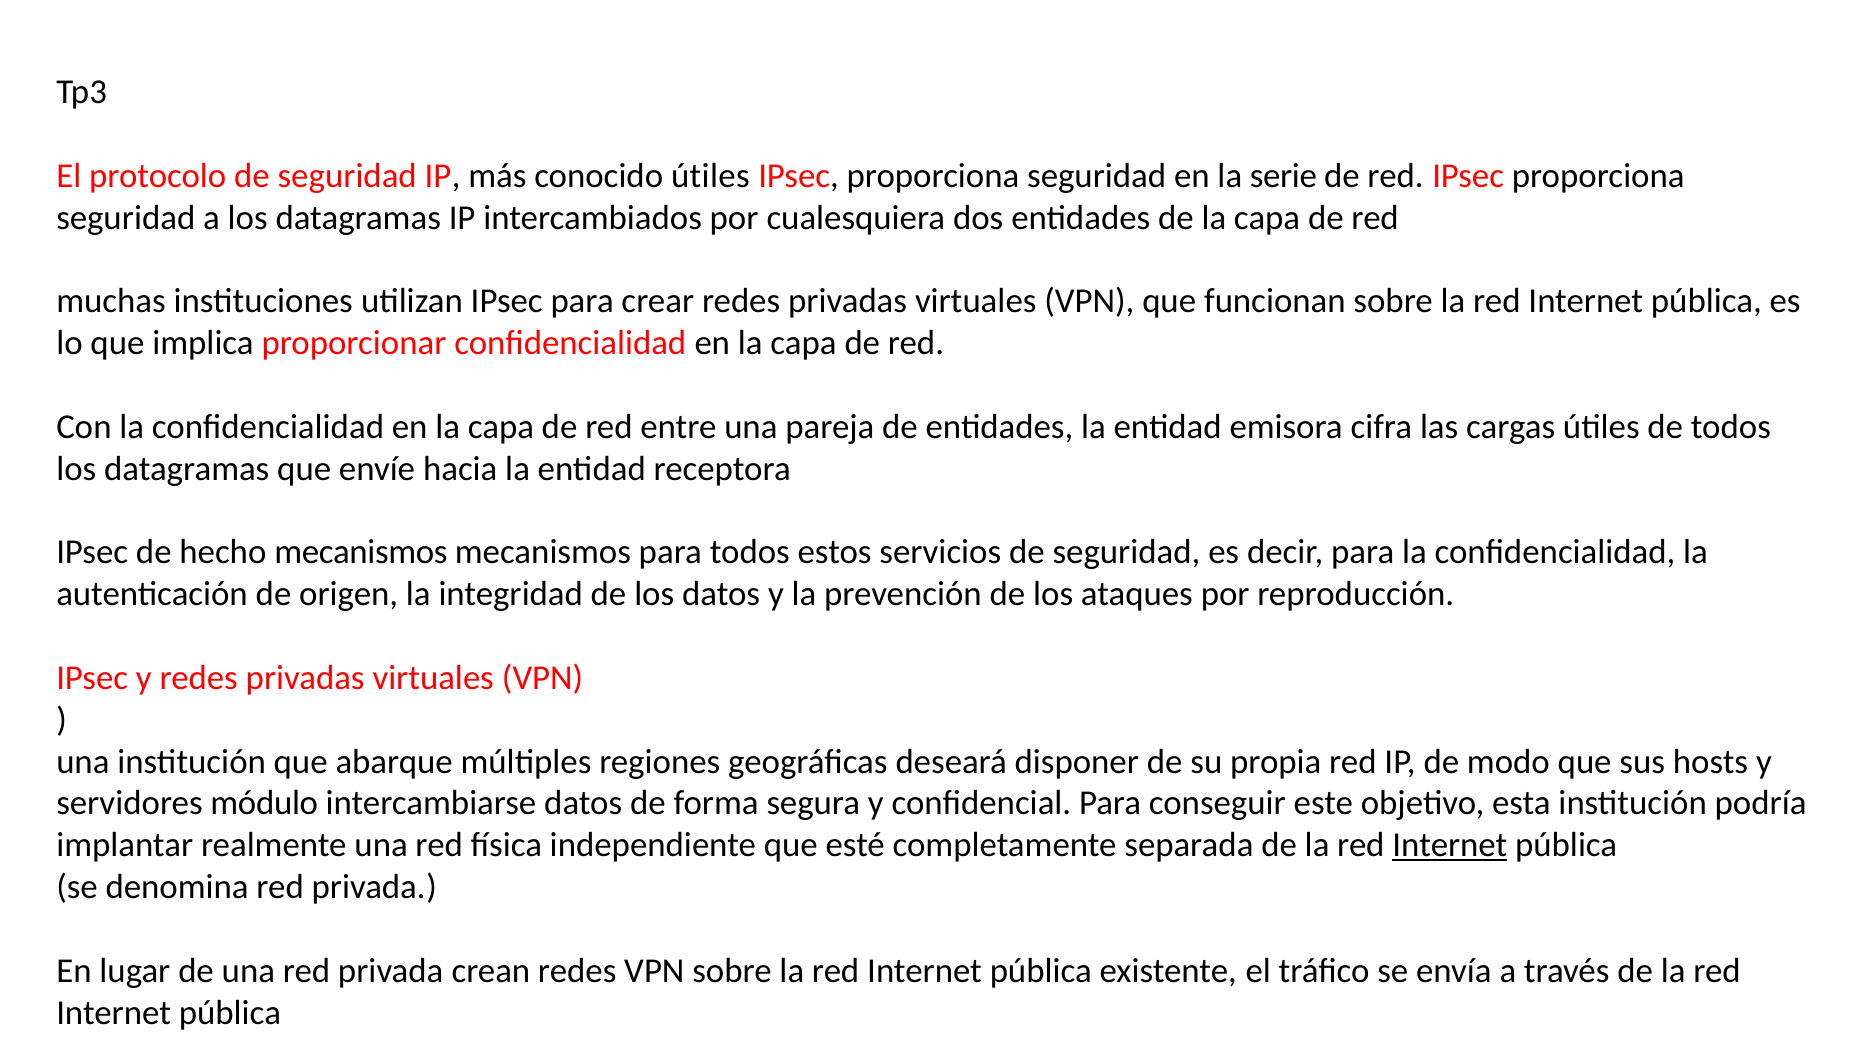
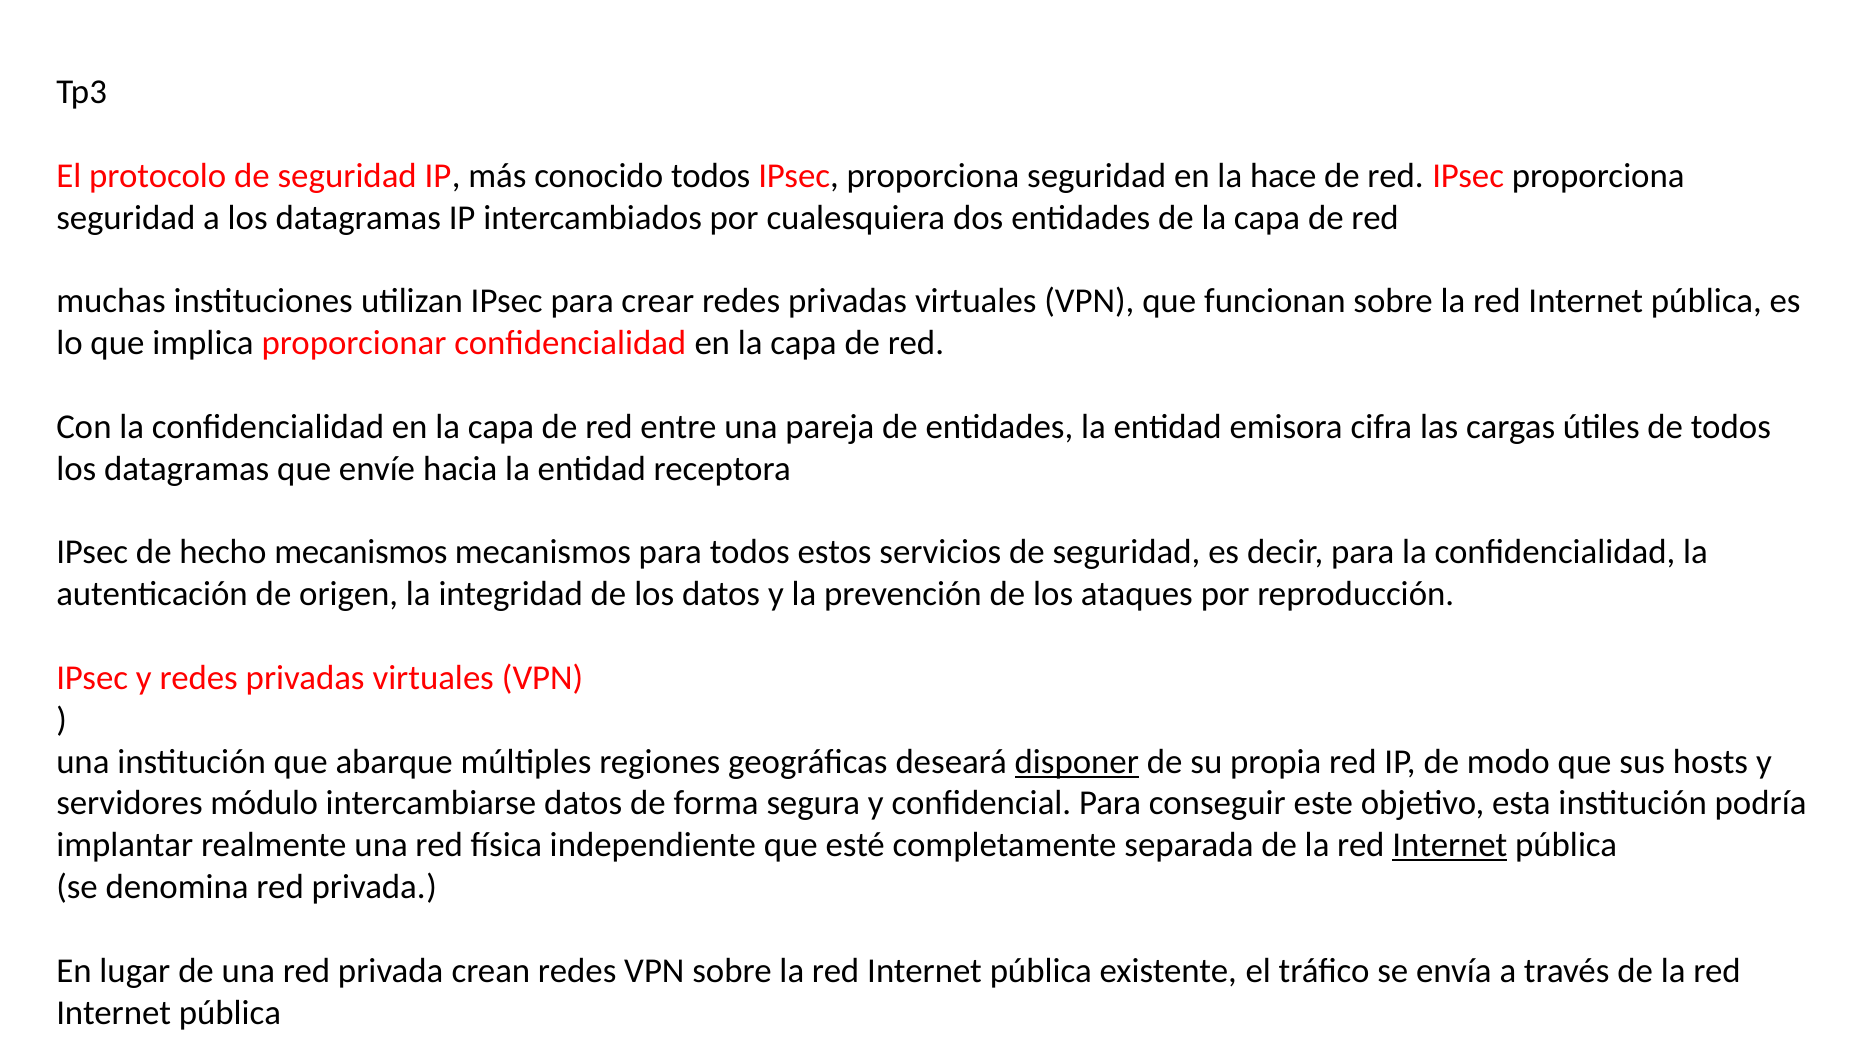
conocido útiles: útiles -> todos (711, 176)
serie: serie -> hace (1283, 176)
disponer underline: none -> present (1077, 762)
